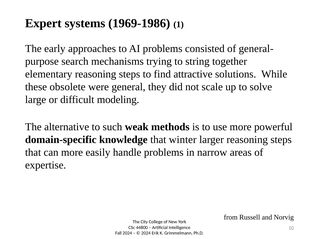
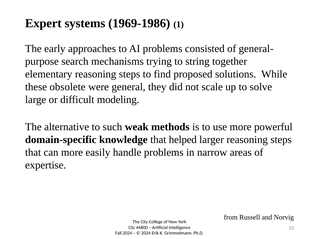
attractive: attractive -> proposed (193, 74)
winter: winter -> helped (183, 140)
